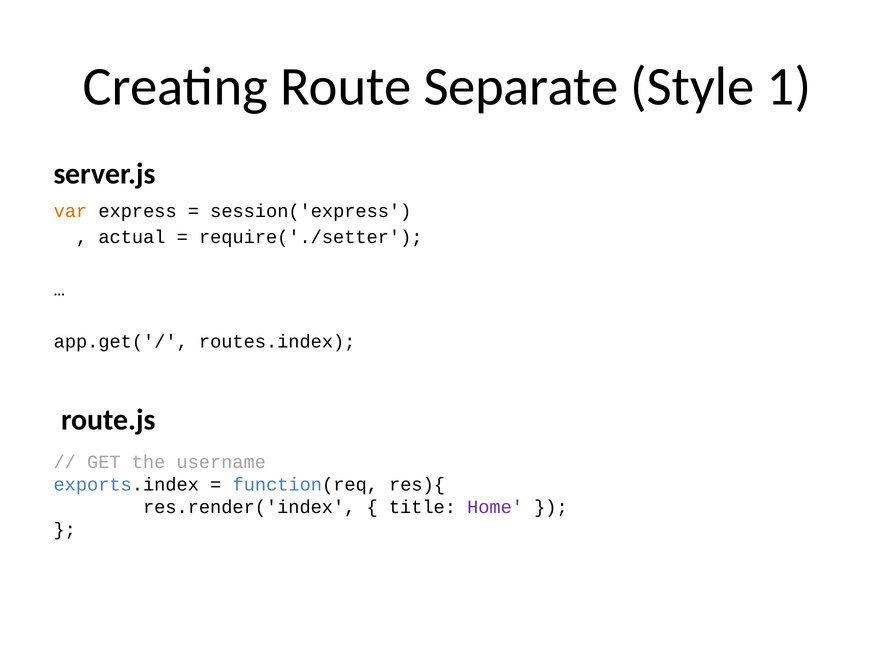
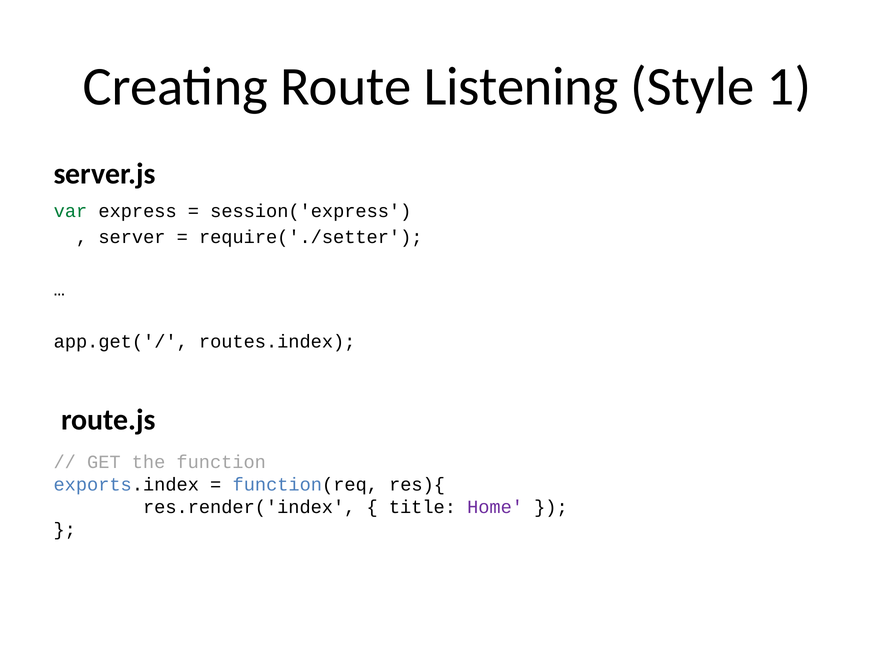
Separate: Separate -> Listening (521, 87)
var colour: orange -> green (70, 211)
actual: actual -> server (132, 237)
username: username -> function (221, 462)
